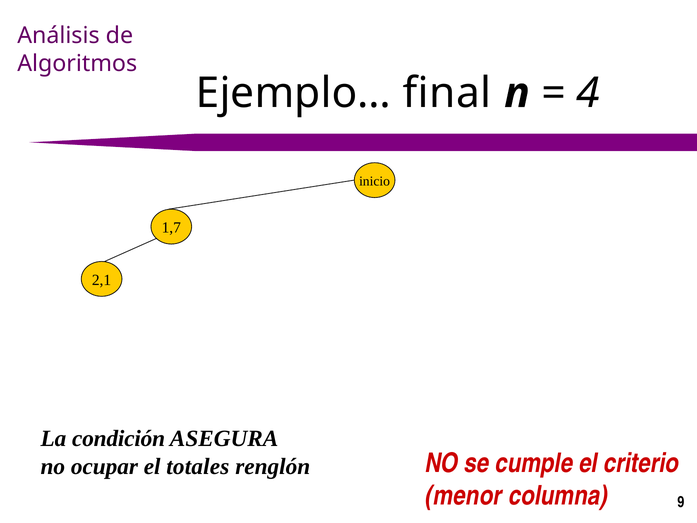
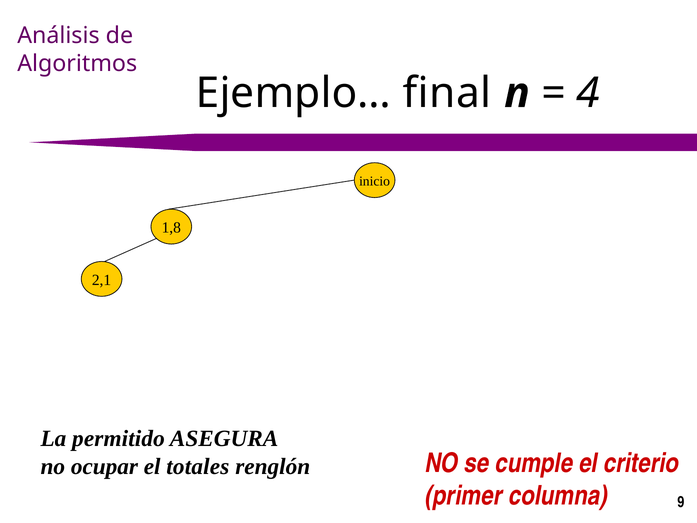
1,7: 1,7 -> 1,8 (171, 228)
condición: condición -> permitido (118, 438)
menor: menor -> primer (464, 496)
